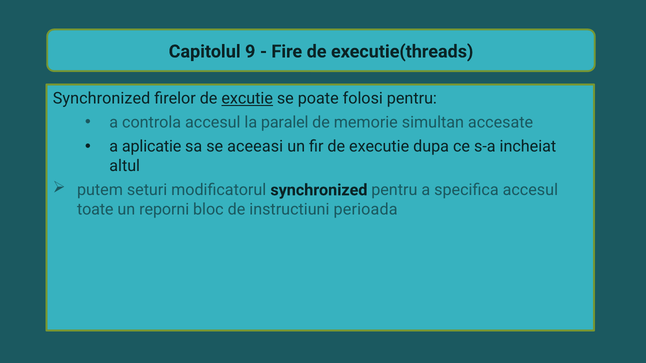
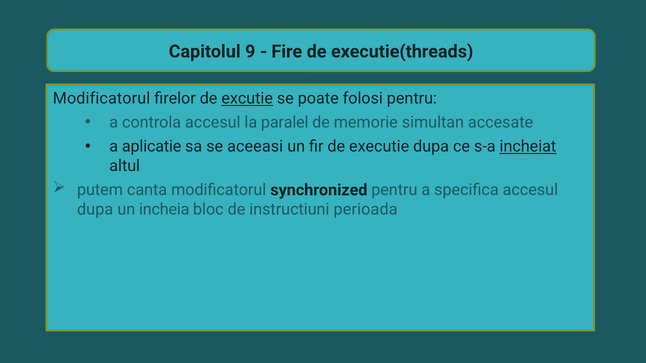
Synchronized: Synchronized -> Modificatorul (102, 99)
incheiat underline: none -> present (528, 147)
seturi: seturi -> canta (147, 190)
toate: toate -> dupa (95, 210)
reporni: reporni -> incheia (164, 210)
